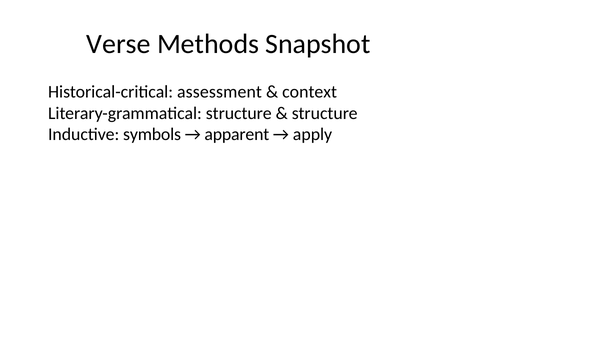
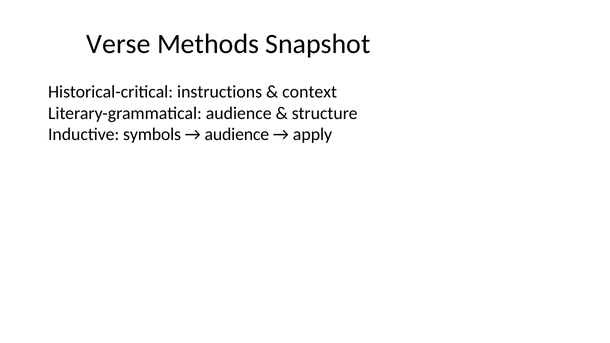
assessment: assessment -> instructions (220, 92)
Literary-grammatical structure: structure -> audience (239, 113)
apparent: apparent -> audience (237, 135)
